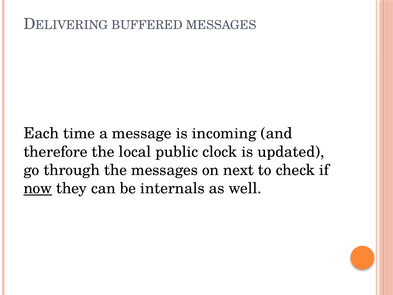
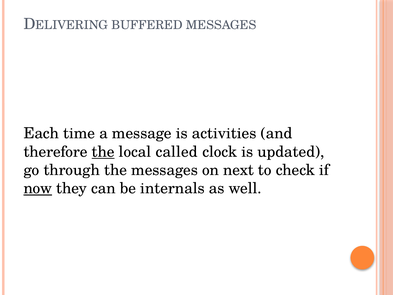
incoming: incoming -> activities (224, 133)
the underline: none -> present (103, 152)
public: public -> called (177, 152)
